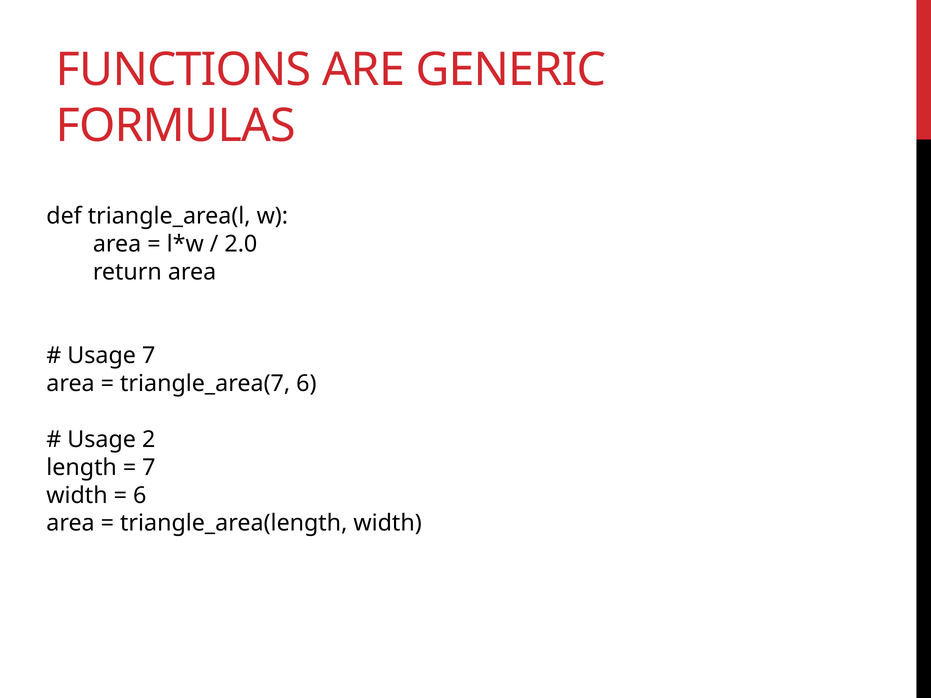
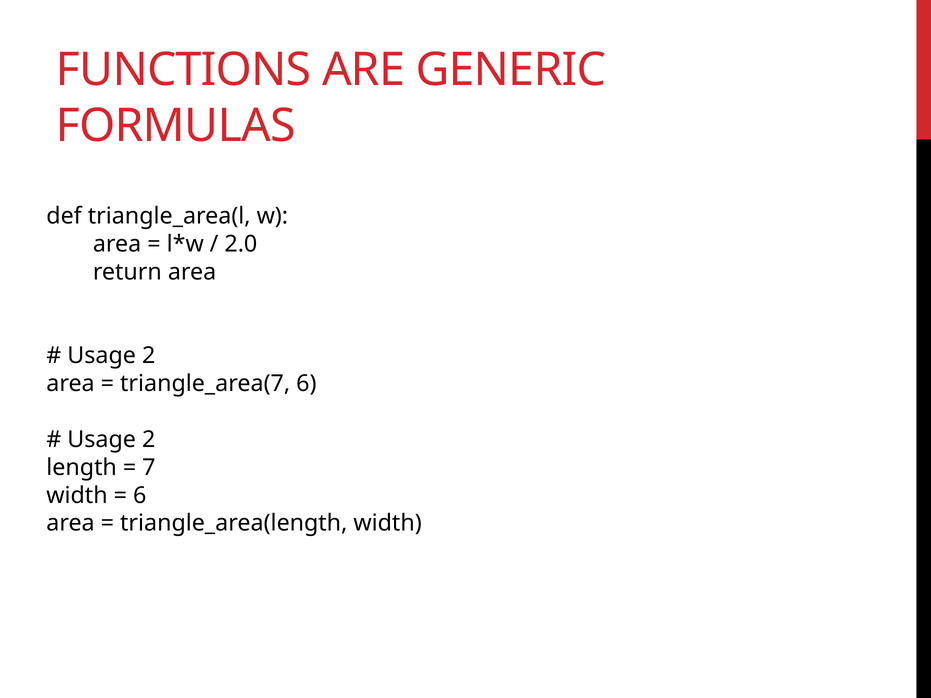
7: 7 -> 2 (149, 356)
